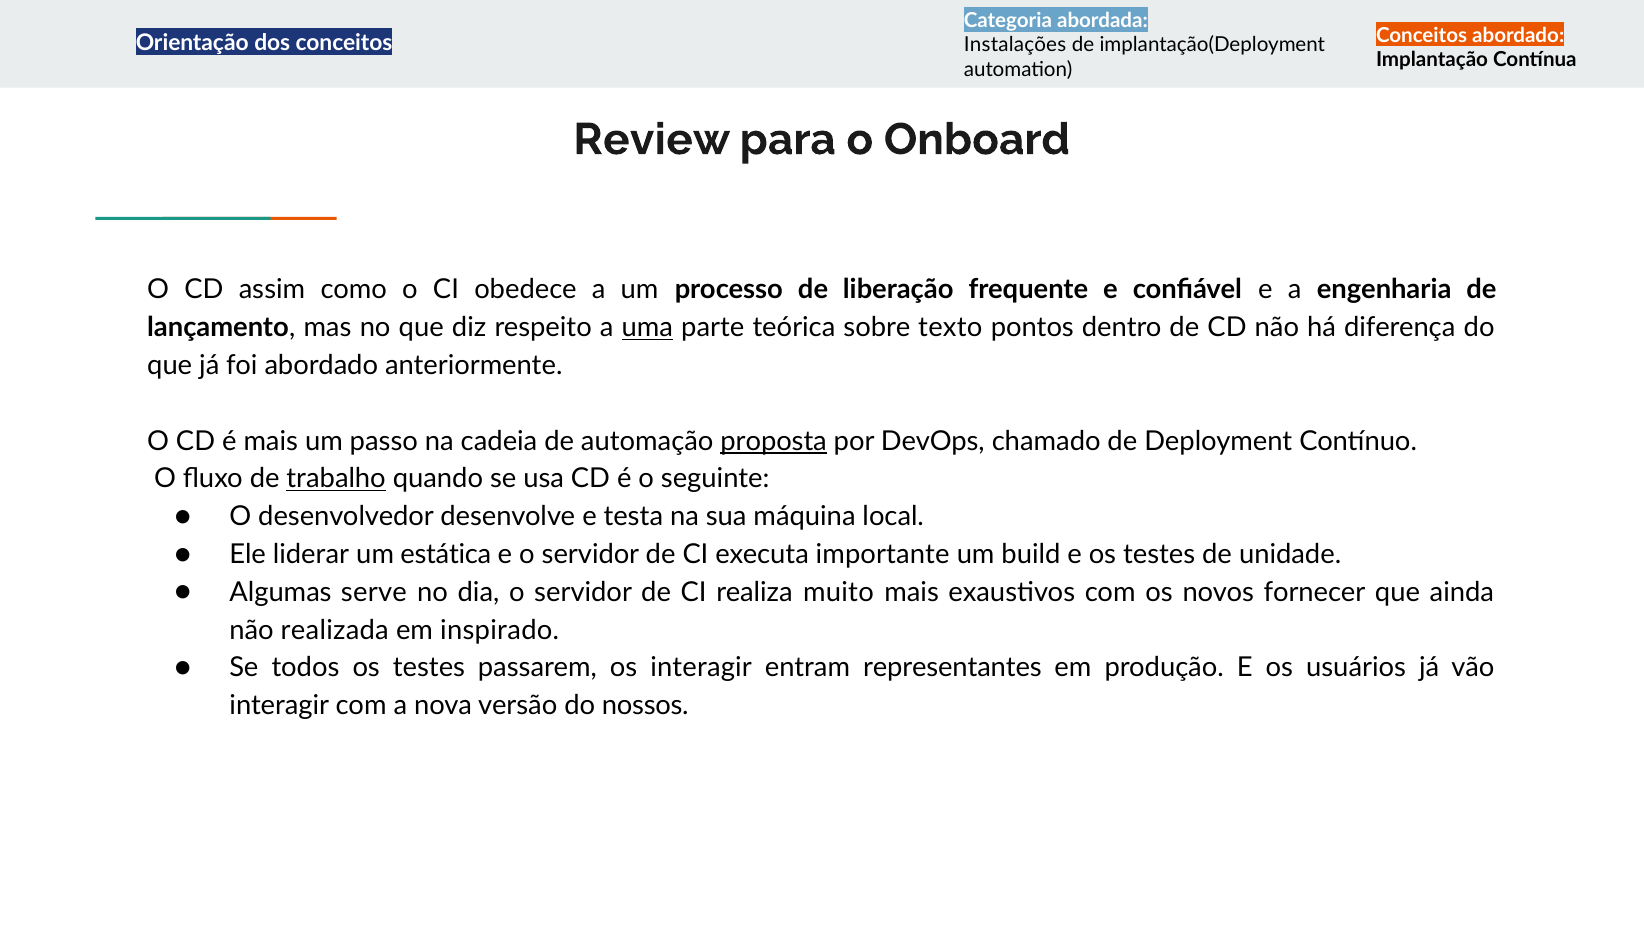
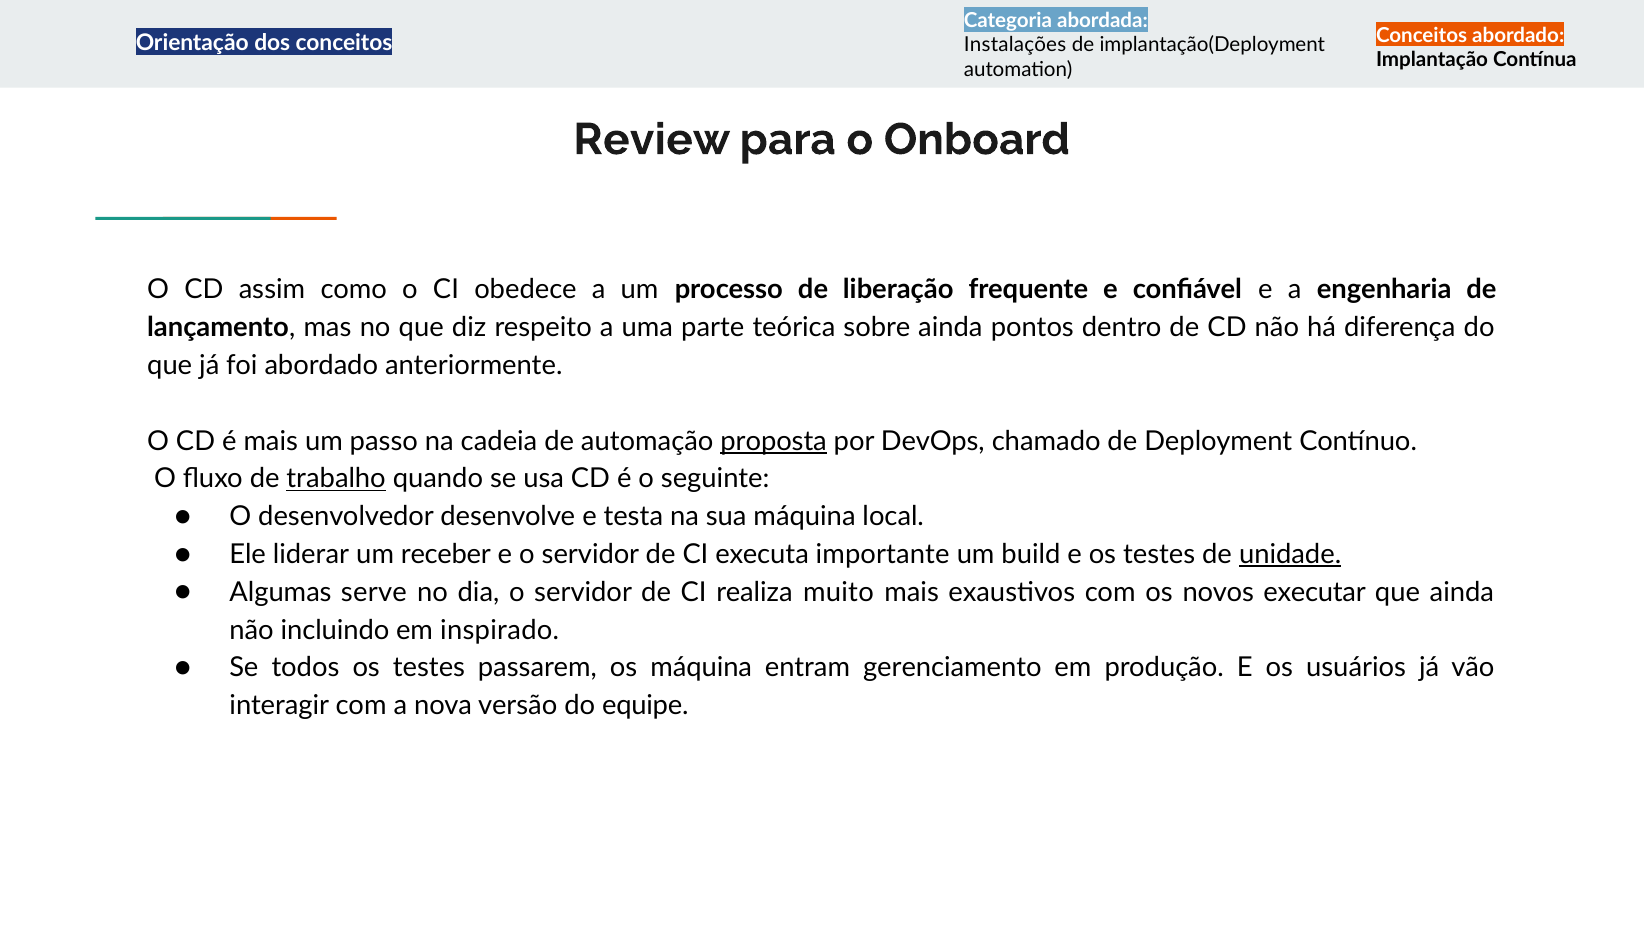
uma underline: present -> none (647, 328)
sobre texto: texto -> ainda (950, 328)
estática: estática -> receber (446, 554)
unidade underline: none -> present (1290, 554)
fornecer: fornecer -> executar (1315, 592)
realizada: realizada -> incluindo (335, 630)
os interagir: interagir -> máquina (701, 668)
representantes: representantes -> gerenciamento (952, 668)
nossos: nossos -> equipe (645, 706)
